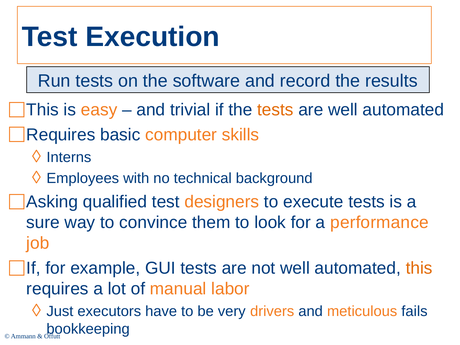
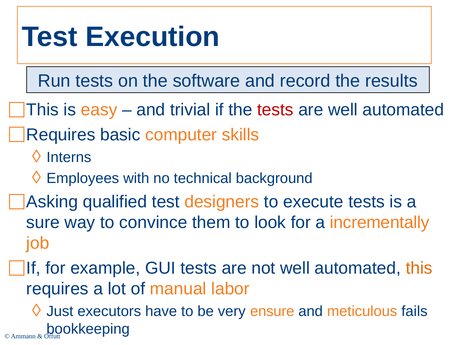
tests colour: orange -> red (275, 110)
performance: performance -> incrementally (380, 223)
drivers: drivers -> ensure (272, 311)
